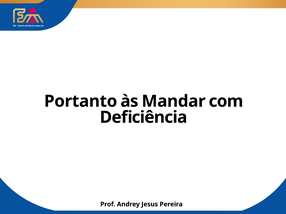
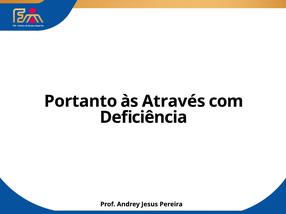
Mandar: Mandar -> Através (174, 101)
